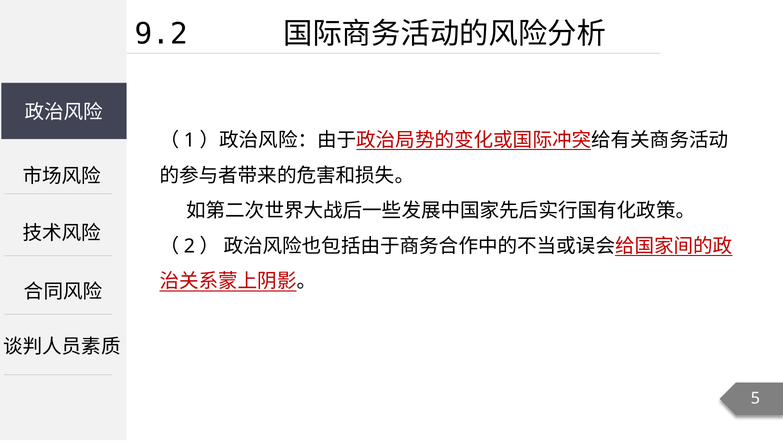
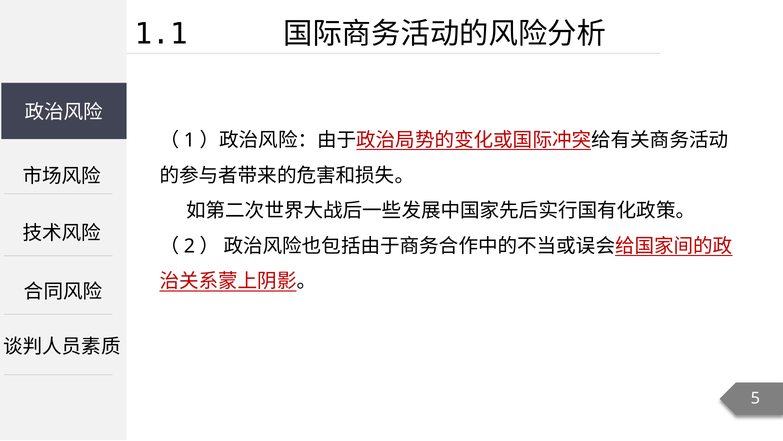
9.2: 9.2 -> 1.1 (161, 34)
